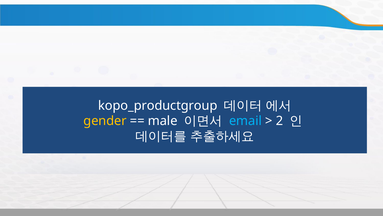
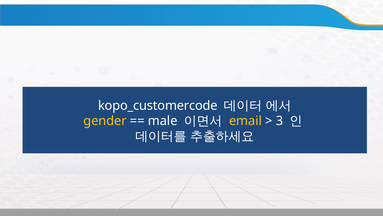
kopo_productgroup: kopo_productgroup -> kopo_customercode (158, 105)
email colour: light blue -> yellow (245, 121)
2: 2 -> 3 (279, 121)
